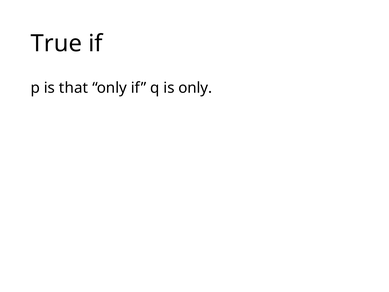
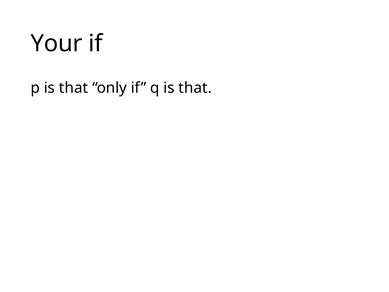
True: True -> Your (56, 44)
q is only: only -> that (195, 88)
